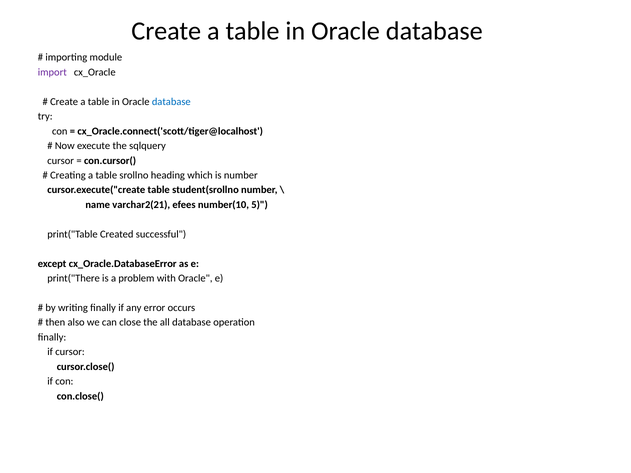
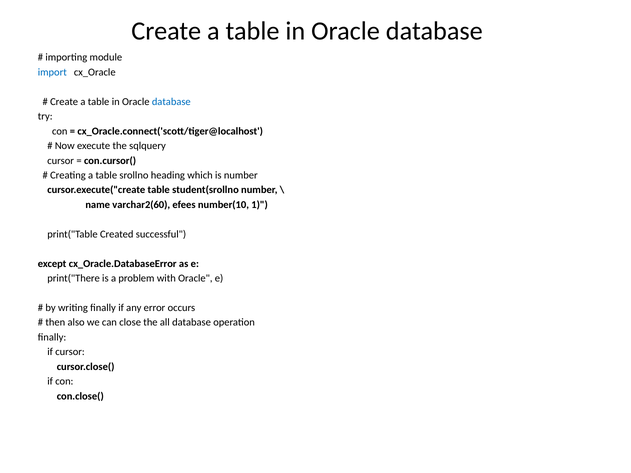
import colour: purple -> blue (52, 72)
varchar2(21: varchar2(21 -> varchar2(60 (141, 205)
5: 5 -> 1 (260, 205)
